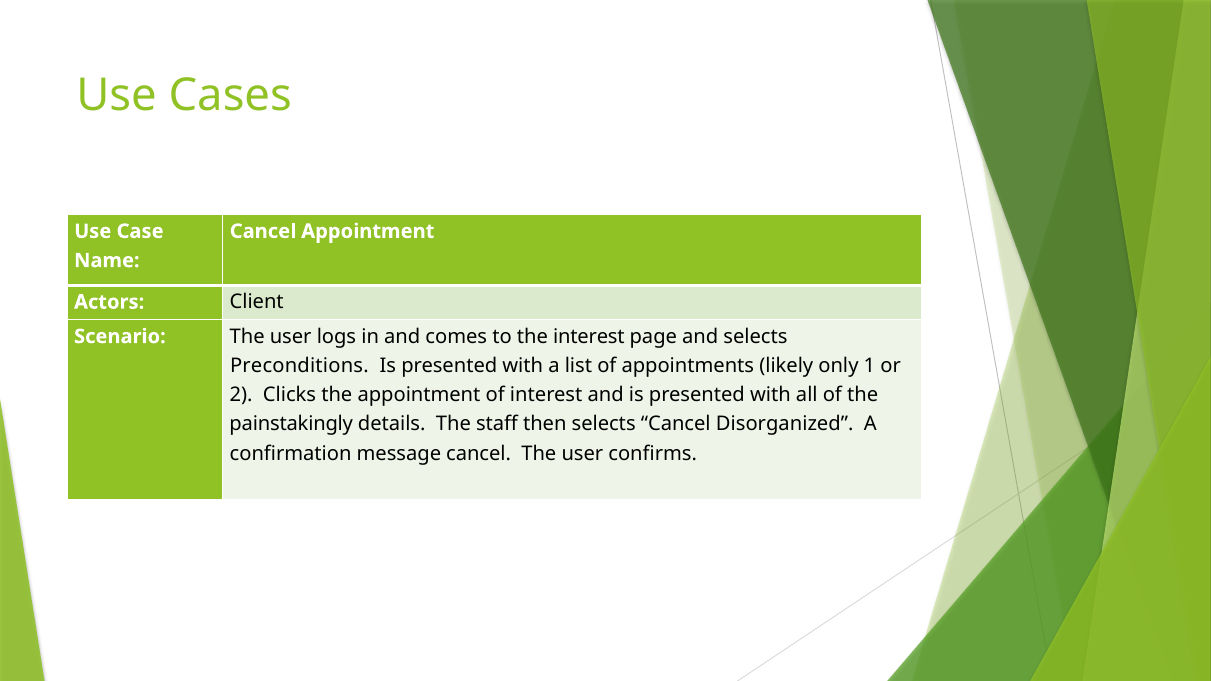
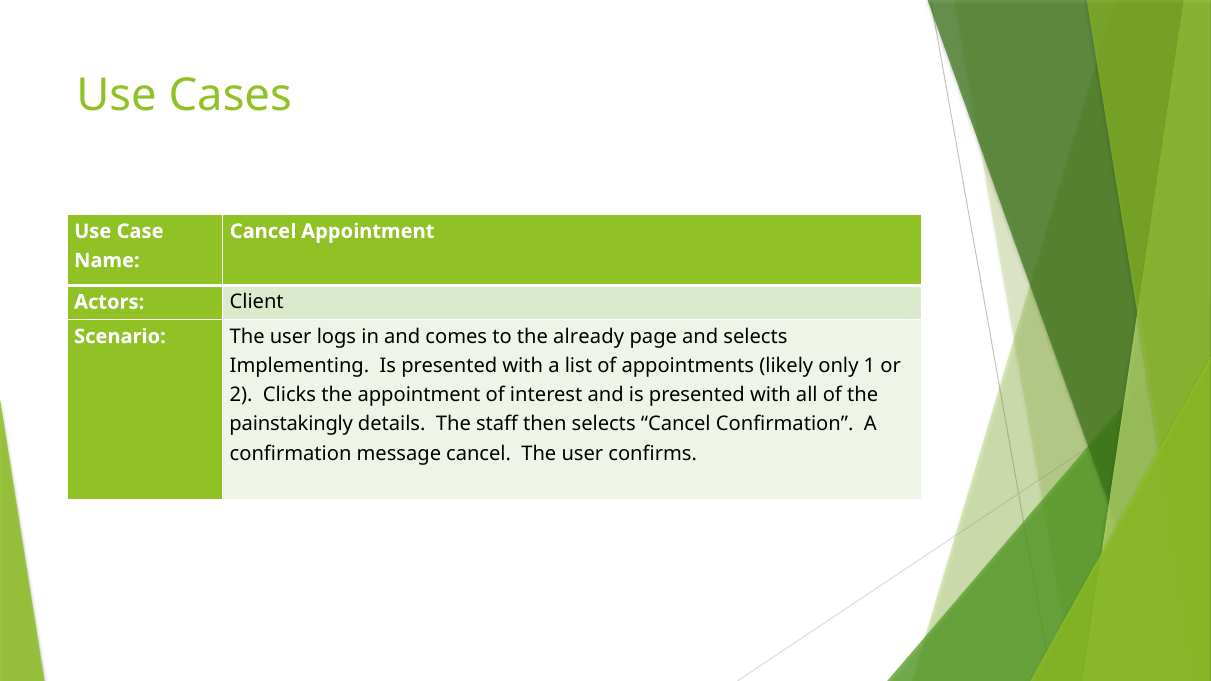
the interest: interest -> already (589, 337)
Preconditions: Preconditions -> Implementing (299, 366)
Cancel Disorganized: Disorganized -> Confirmation (785, 424)
